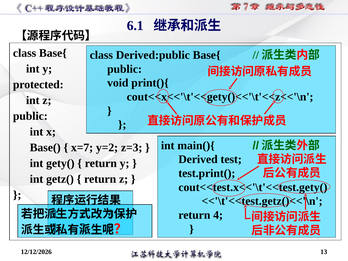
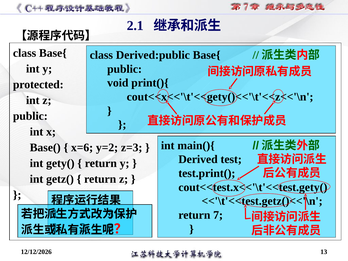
6.1: 6.1 -> 2.1 (135, 26)
x=7: x=7 -> x=6 (82, 148)
4: 4 -> 7 (218, 215)
